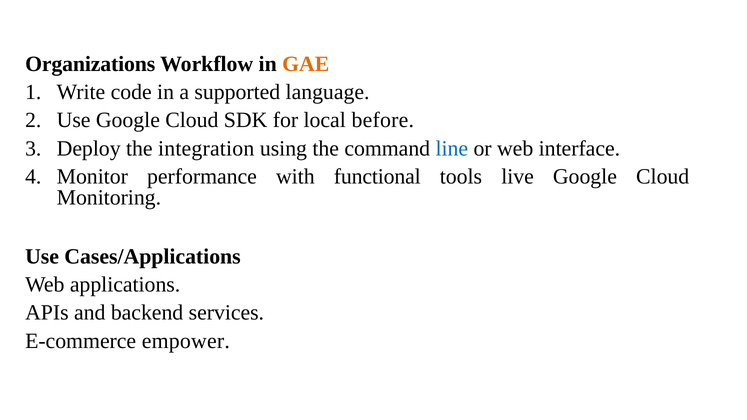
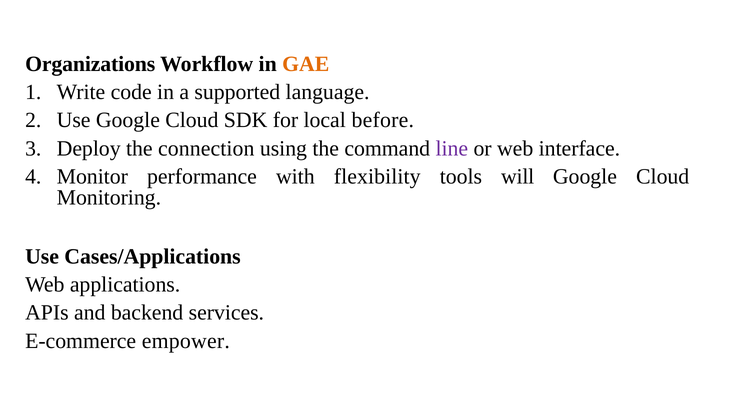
integration: integration -> connection (206, 148)
line colour: blue -> purple (452, 148)
functional: functional -> flexibility (377, 177)
live: live -> will (518, 177)
